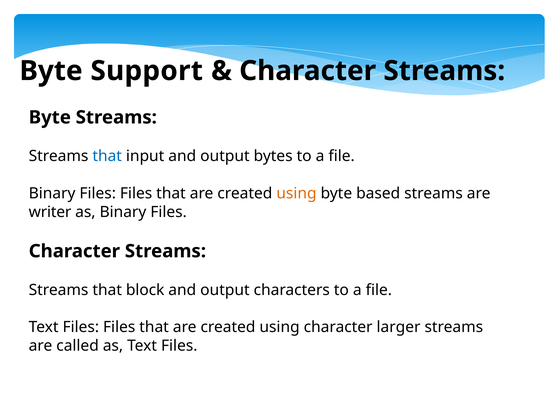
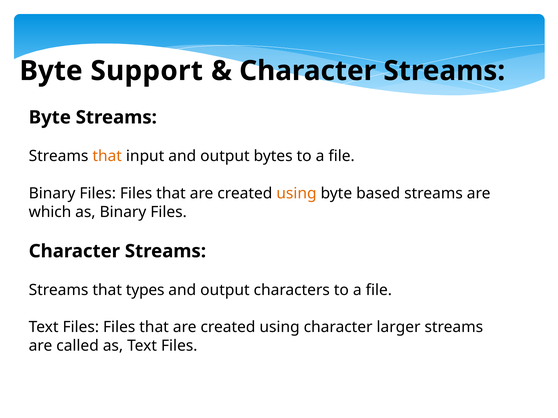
that colour: blue -> orange (107, 156)
writer: writer -> which (50, 212)
block: block -> types (145, 290)
